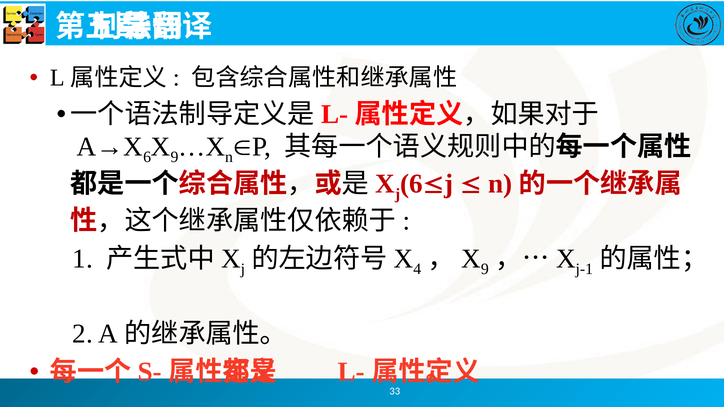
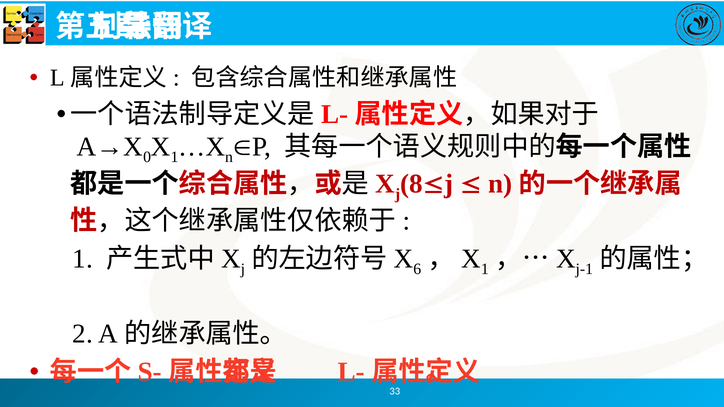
6: 6 -> 0 (147, 157)
9: 9 -> 1 (174, 157)
6: 6 -> 8 (411, 184)
4: 4 -> 6 (417, 269)
9: 9 -> 1 (485, 269)
